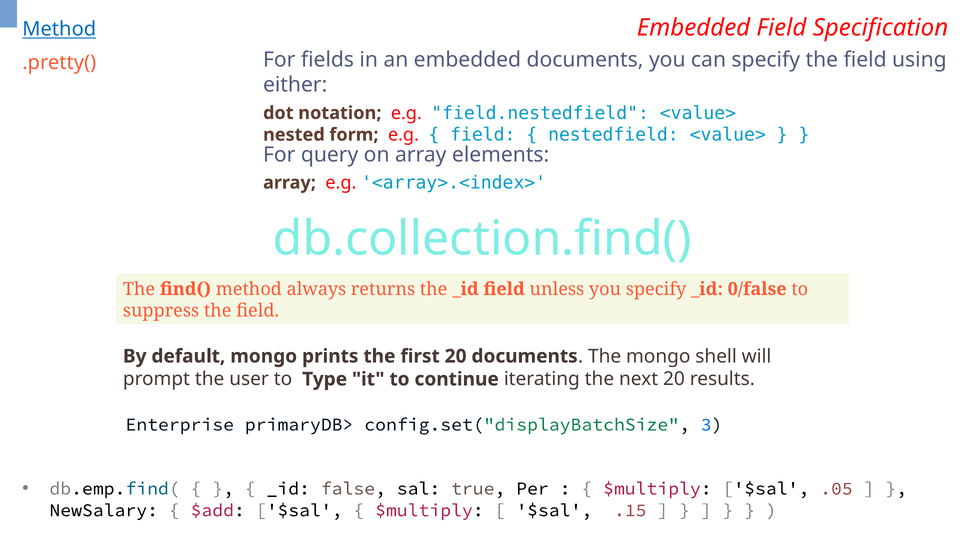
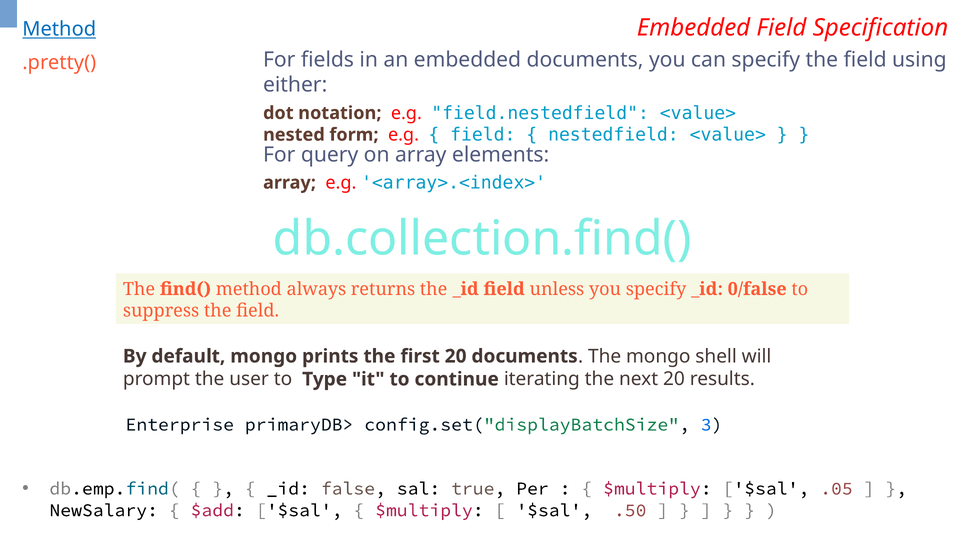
.15: .15 -> .50 (630, 510)
